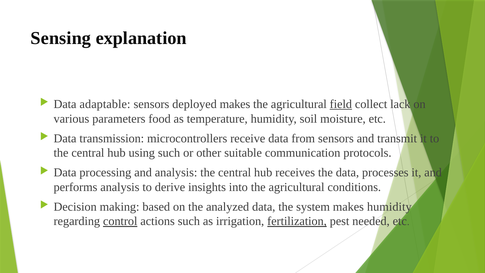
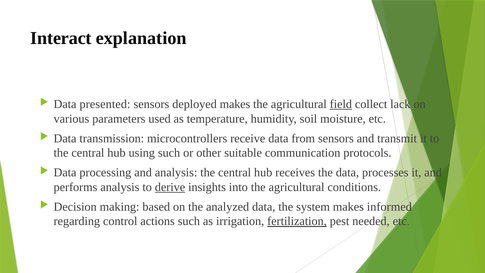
Sensing: Sensing -> Interact (61, 38)
adaptable: adaptable -> presented (105, 104)
food: food -> used (160, 119)
derive underline: none -> present (170, 187)
makes humidity: humidity -> informed (389, 207)
control underline: present -> none (120, 221)
